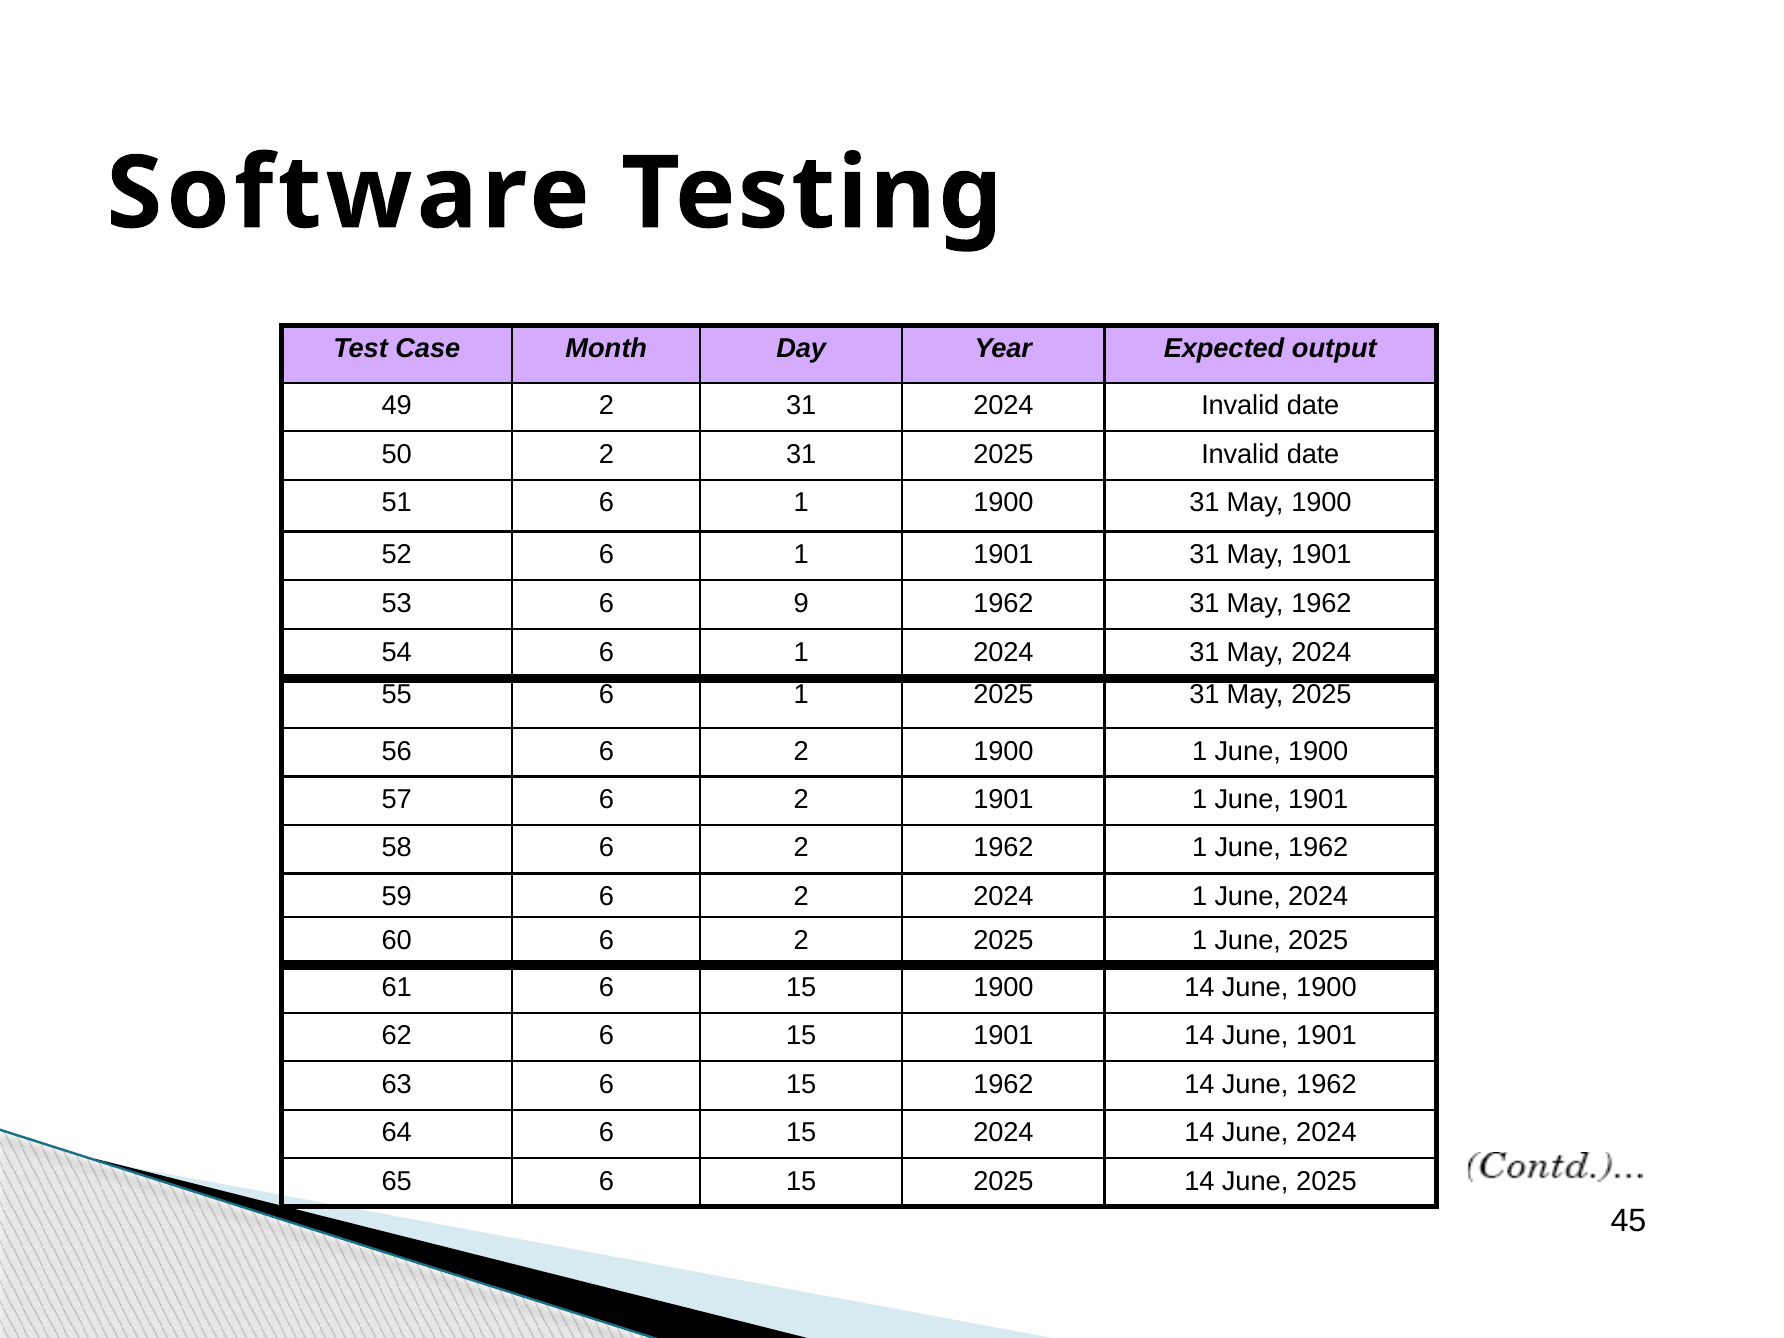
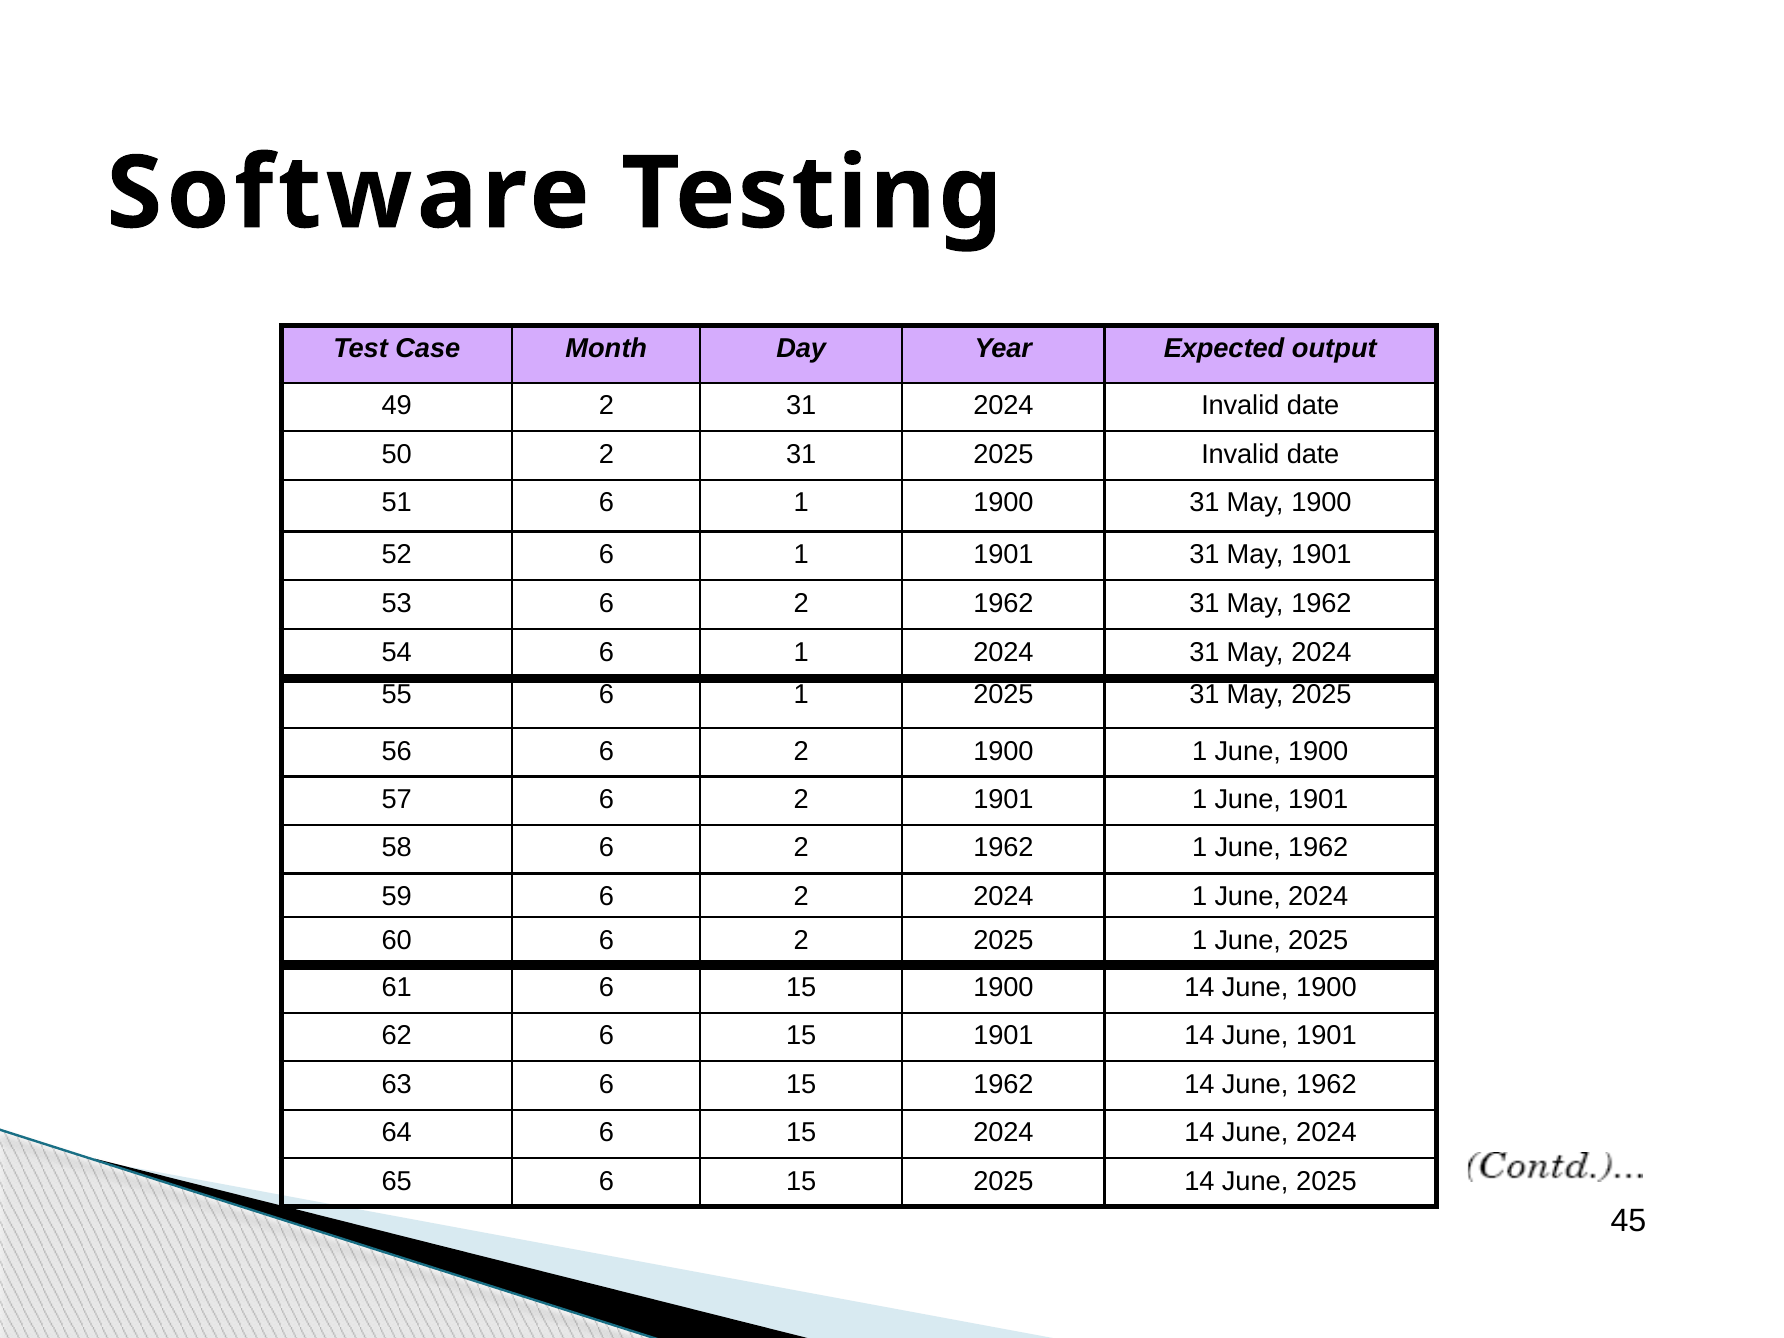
53 6 9: 9 -> 2 (801, 603)
